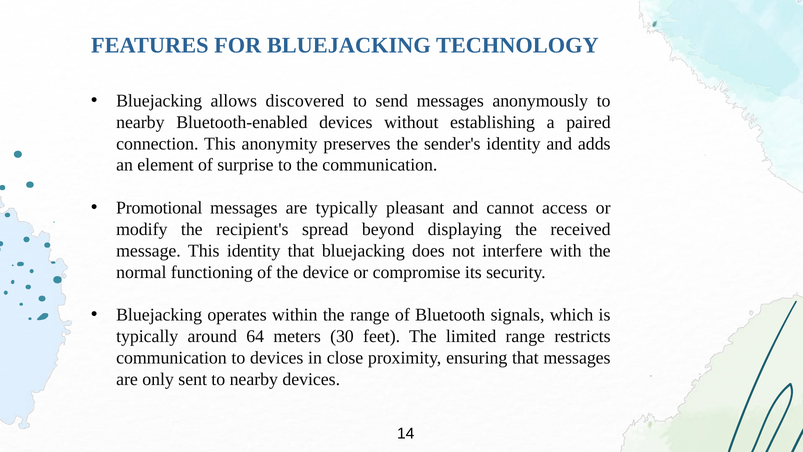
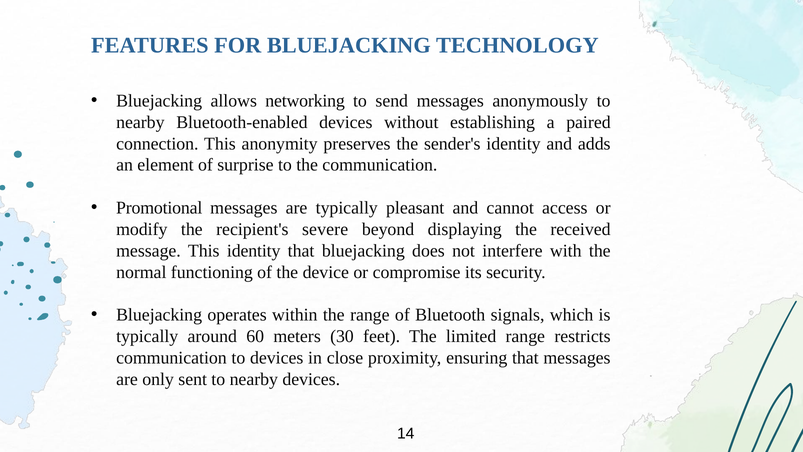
discovered: discovered -> networking (305, 101)
spread: spread -> severe (325, 229)
64: 64 -> 60 (255, 336)
